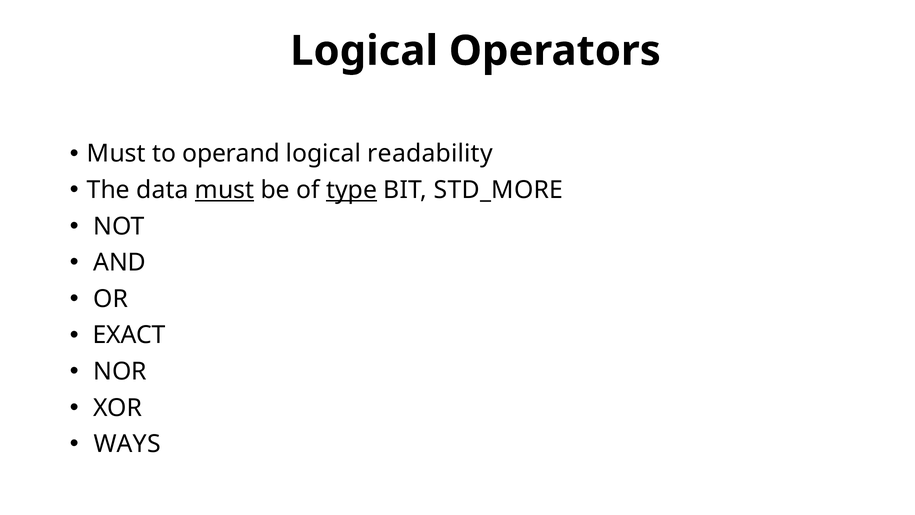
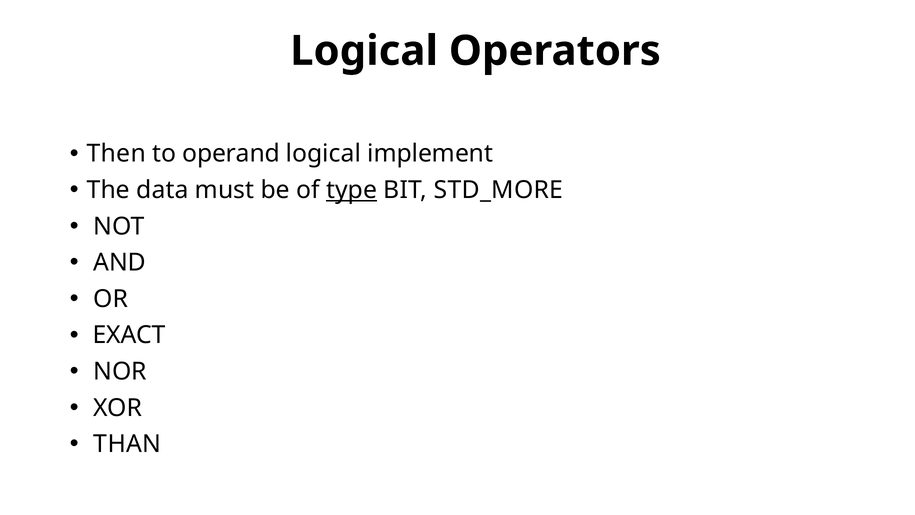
Must: Must -> Then (116, 154)
readability: readability -> implement (430, 154)
must underline: present -> none (225, 190)
WAYS: WAYS -> THAN (127, 444)
